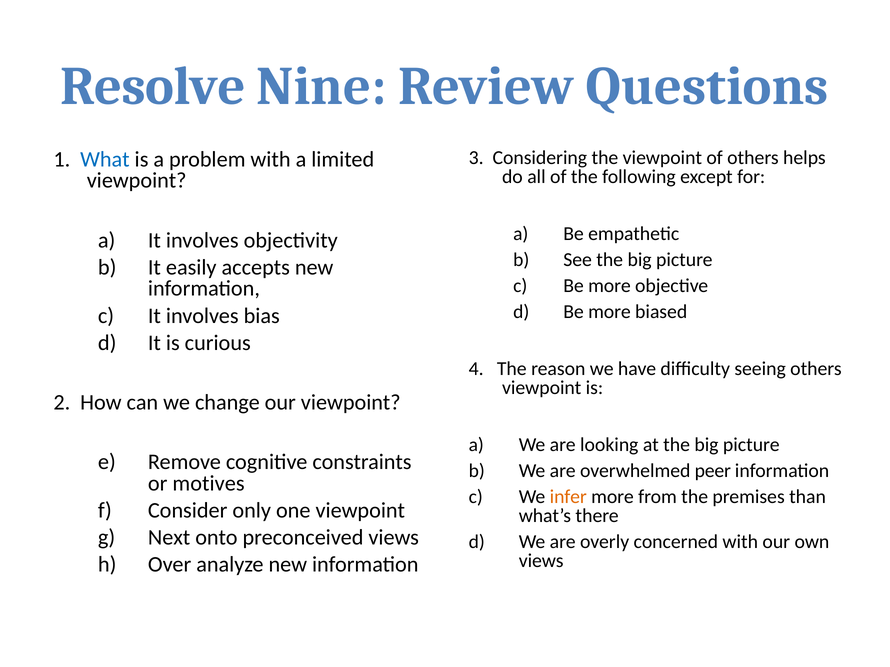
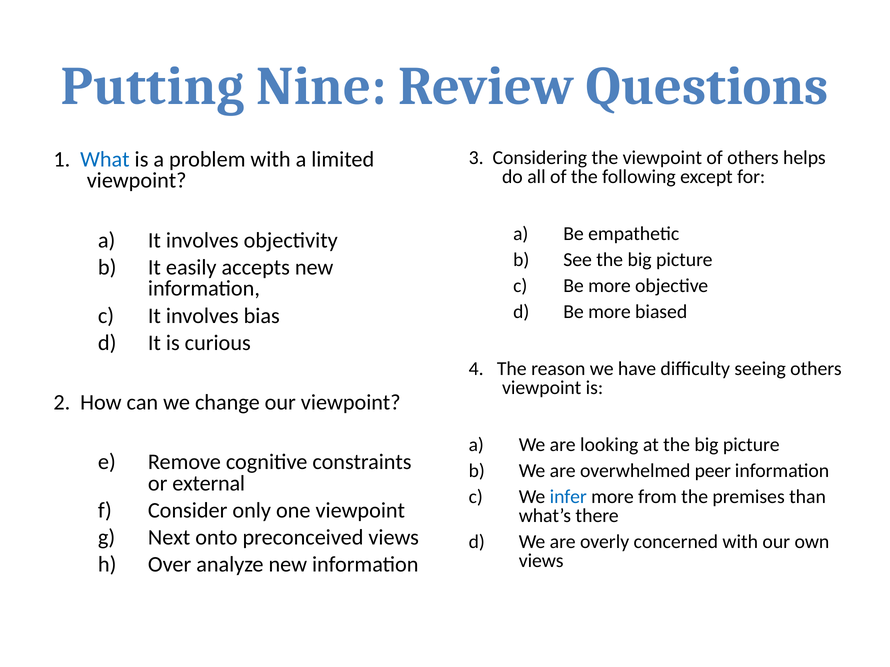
Resolve: Resolve -> Putting (152, 86)
motives: motives -> external (209, 484)
infer colour: orange -> blue (568, 497)
